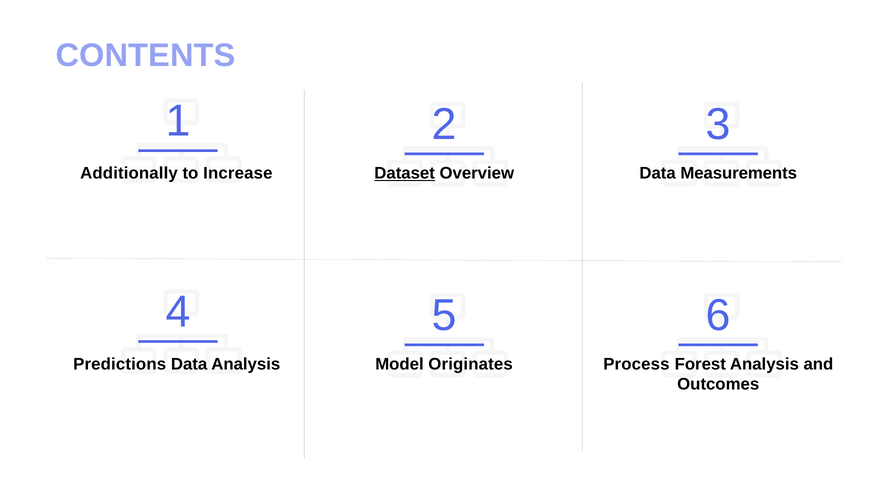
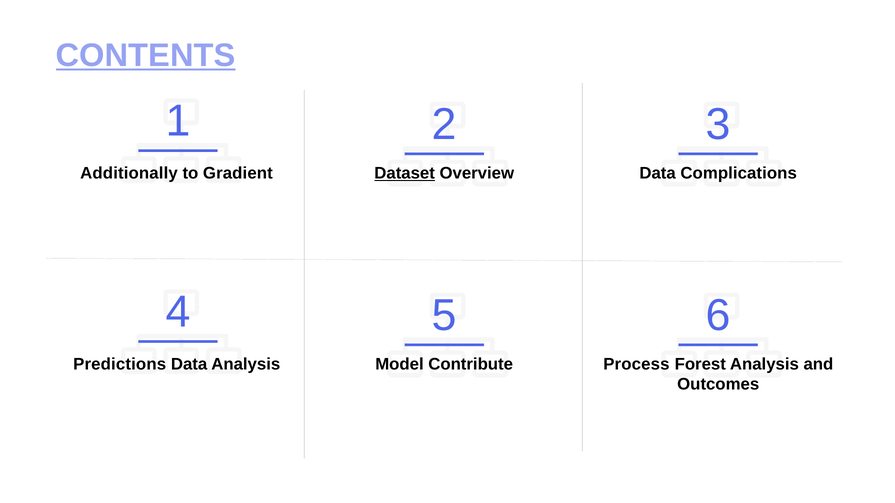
CONTENTS underline: none -> present (146, 56)
Increase: Increase -> Gradient (238, 174)
Measurements: Measurements -> Complications (739, 174)
Originates: Originates -> Contribute (471, 365)
